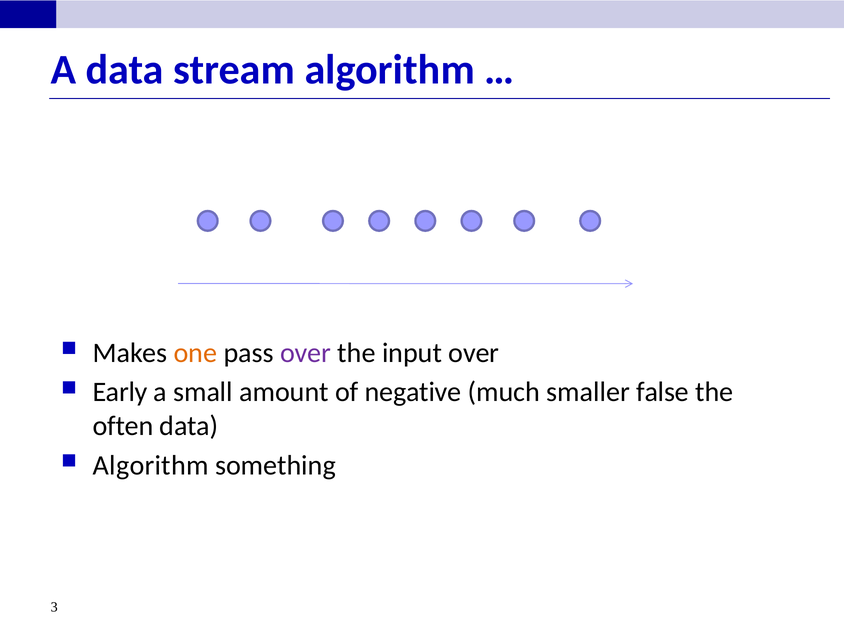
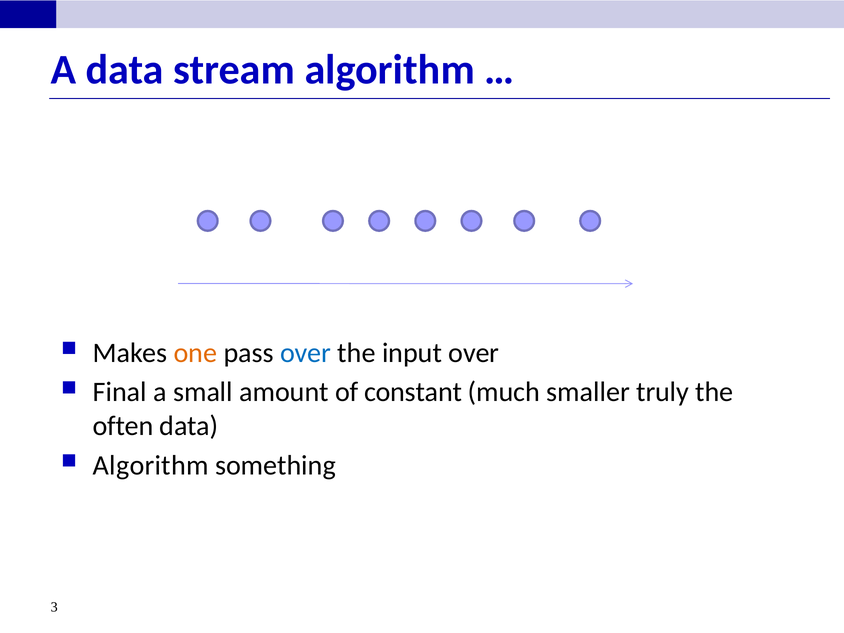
over colour: purple -> blue (306, 353)
Early: Early -> Final (120, 392)
negative: negative -> constant (413, 392)
false: false -> truly (663, 392)
